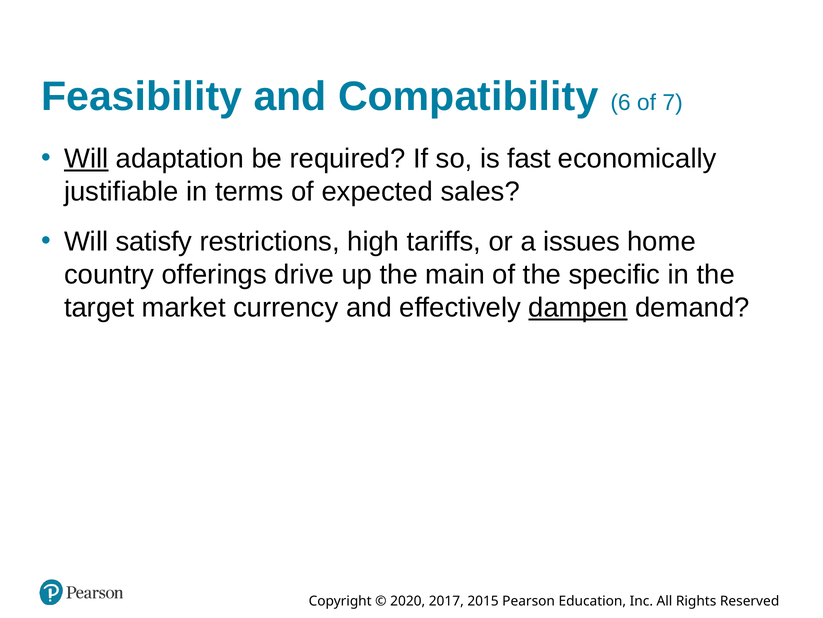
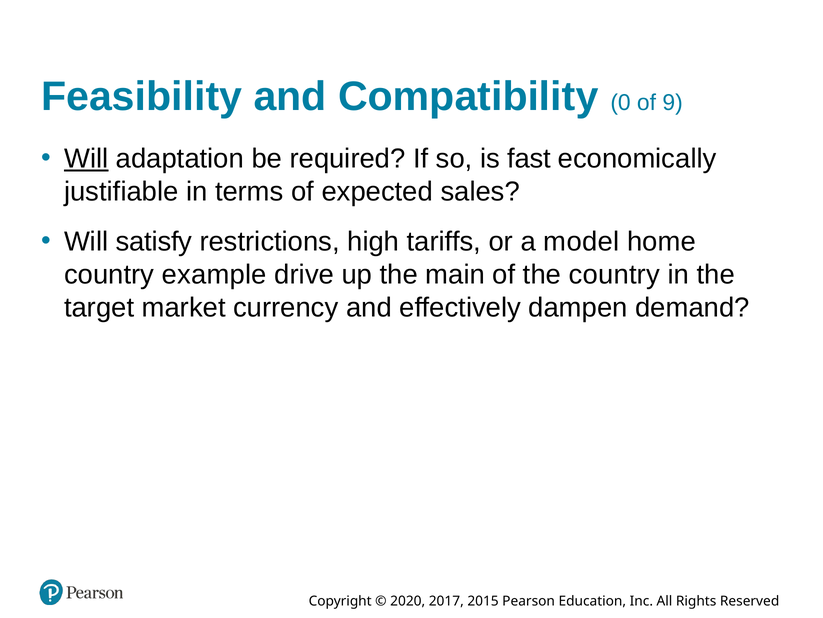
6: 6 -> 0 (621, 102)
7: 7 -> 9 (673, 102)
issues: issues -> model (581, 241)
offerings: offerings -> example (214, 274)
the specific: specific -> country (614, 274)
dampen underline: present -> none (578, 307)
